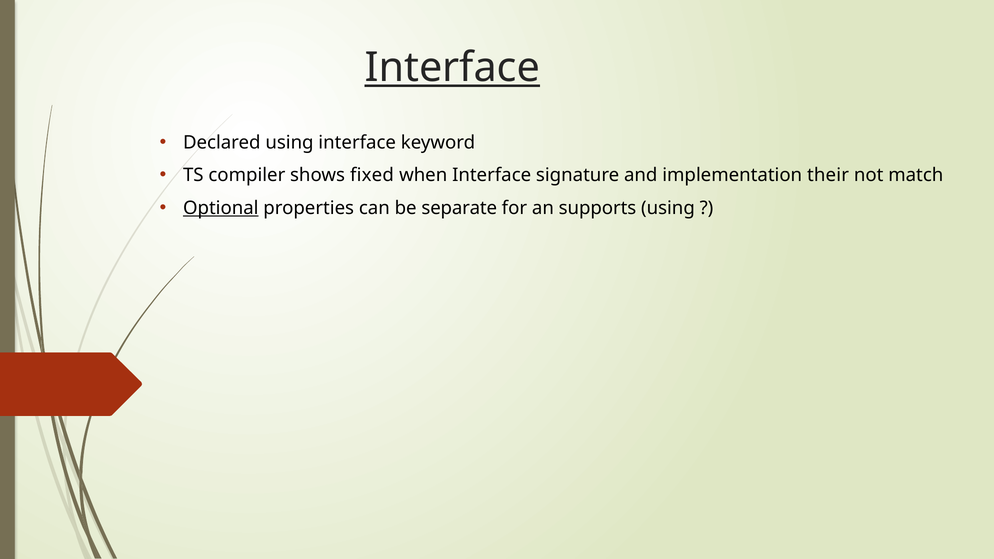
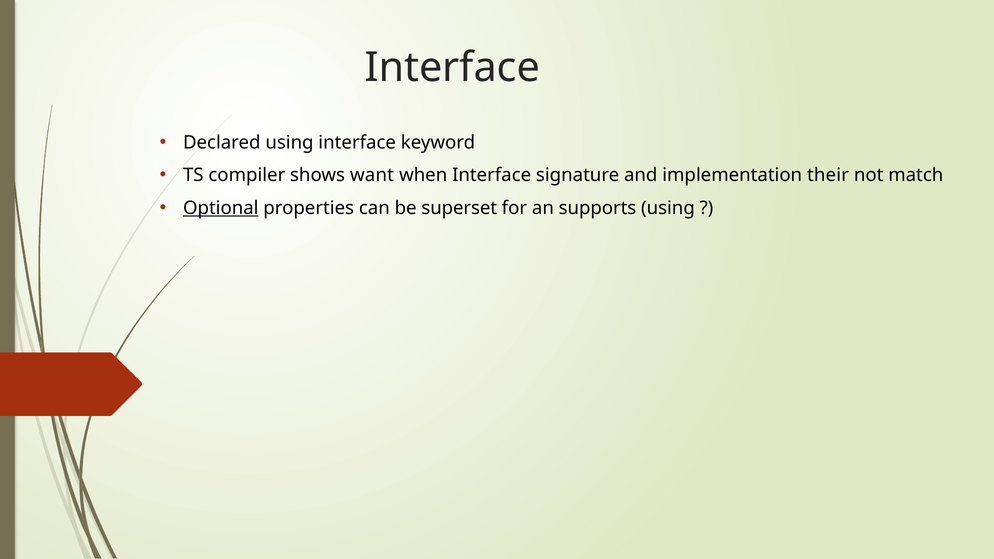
Interface underline: present -> none (452, 68)
fixed: fixed -> want (372, 175)
separate: separate -> superset (459, 208)
